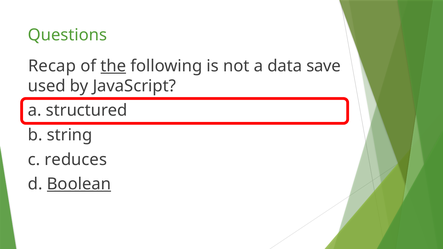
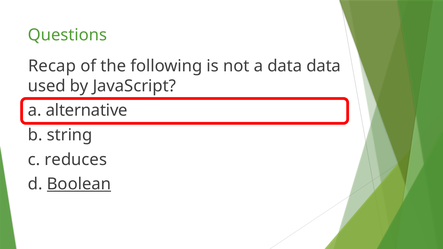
the underline: present -> none (113, 66)
data save: save -> data (324, 66)
structured: structured -> alternative (87, 111)
